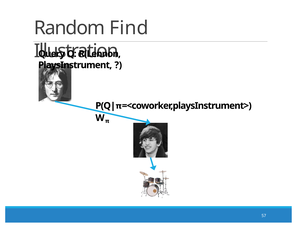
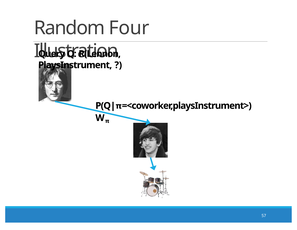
Find: Find -> Four (129, 28)
